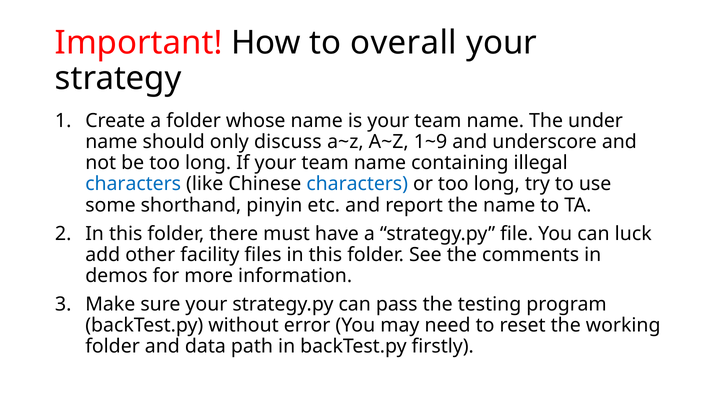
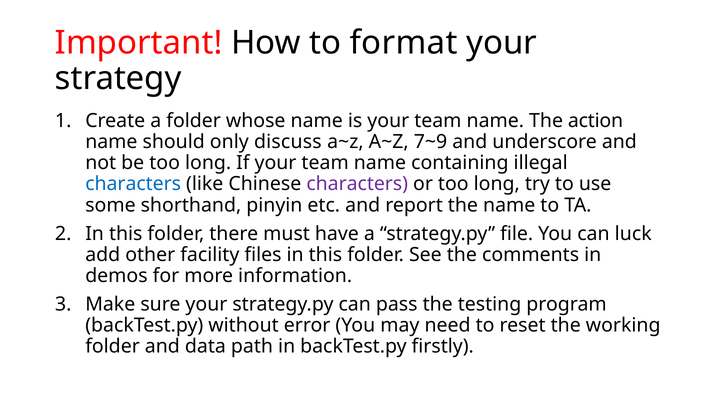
overall: overall -> format (404, 43)
under: under -> action (596, 121)
1~9: 1~9 -> 7~9 (431, 142)
characters colour: blue -> purple (357, 184)
